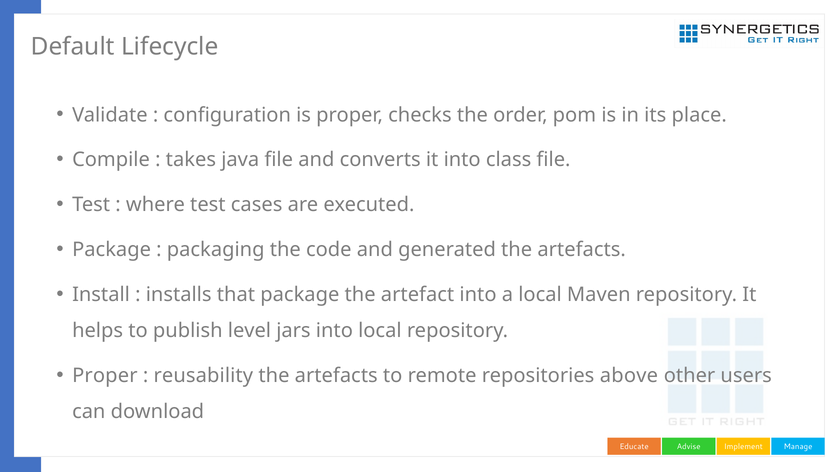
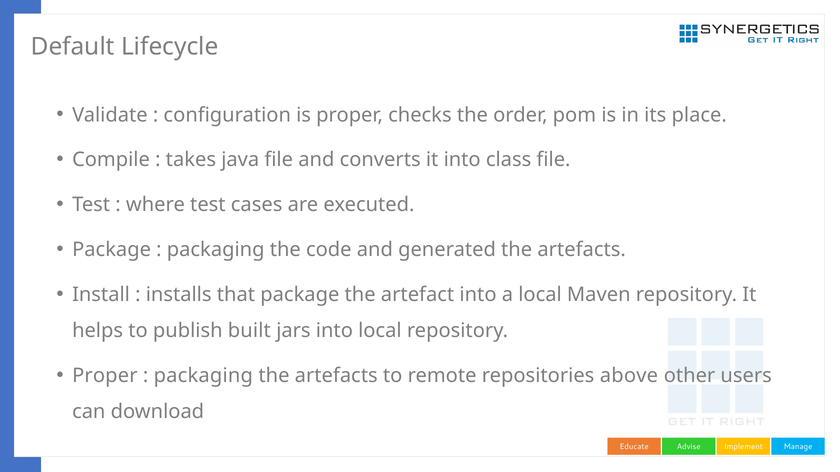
level: level -> built (249, 331)
reusability: reusability -> packaging (203, 376)
